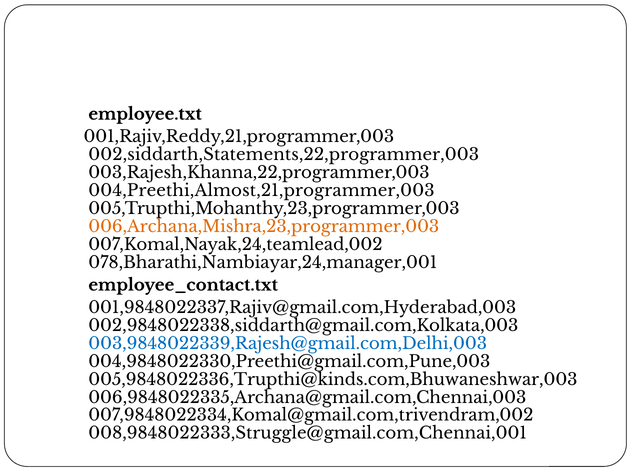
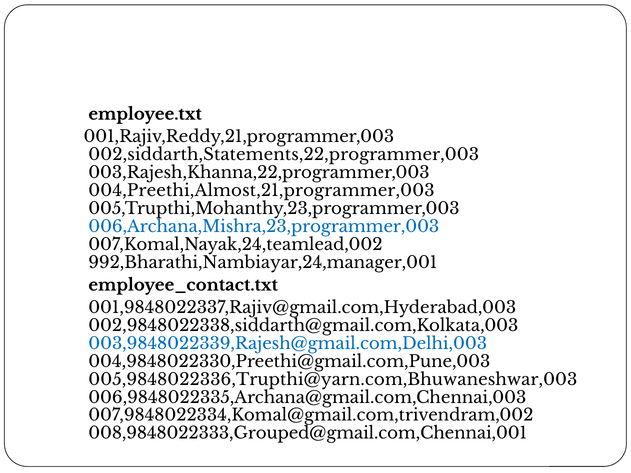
006,Archana,Mishra,23,programmer,003 colour: orange -> blue (264, 227)
078,Bharathi,Nambiayar,24,manager,001: 078,Bharathi,Nambiayar,24,manager,001 -> 992,Bharathi,Nambiayar,24,manager,001 (263, 263)
005,9848022336,Trupthi@kinds.com,Bhuwaneshwar,003: 005,9848022336,Trupthi@kinds.com,Bhuwaneshwar,003 -> 005,9848022336,Trupthi@yarn.com,Bhuwaneshwar,003 (333, 380)
008,9848022333,Struggle@gmail.com,Chennai,001: 008,9848022333,Struggle@gmail.com,Chennai,001 -> 008,9848022333,Grouped@gmail.com,Chennai,001 (308, 434)
